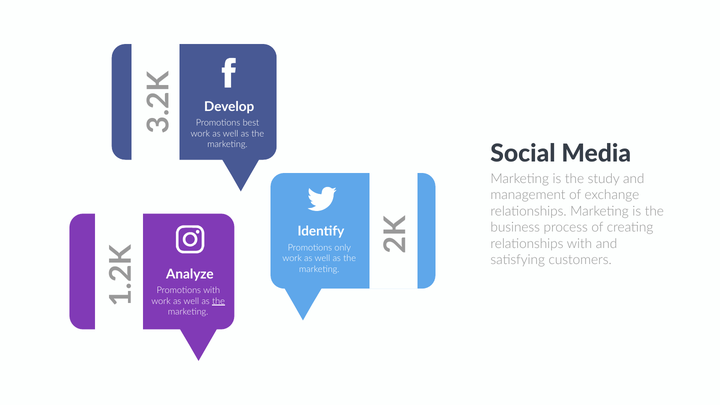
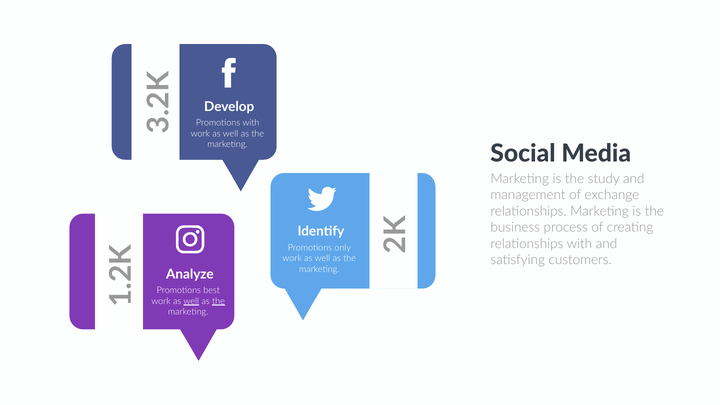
Promotions best: best -> with (251, 123)
Promotions with: with -> best (212, 290)
well underline: none -> present (191, 301)
